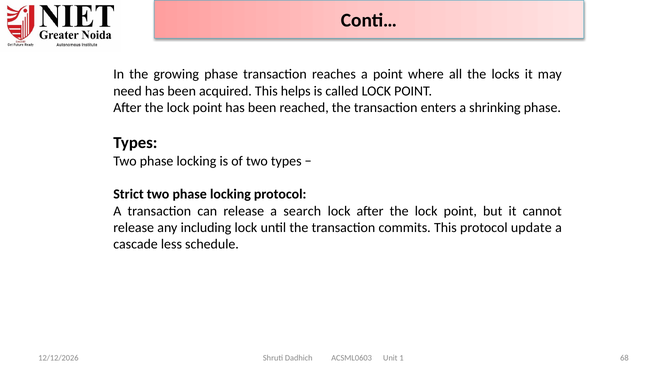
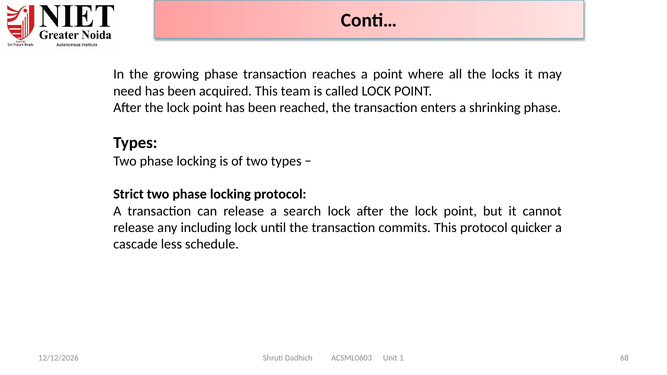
helps: helps -> team (296, 91)
update: update -> quicker (531, 228)
